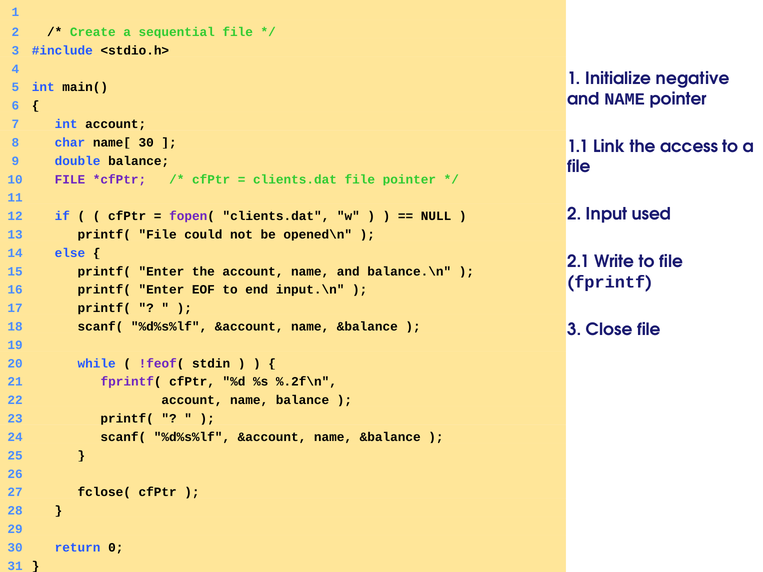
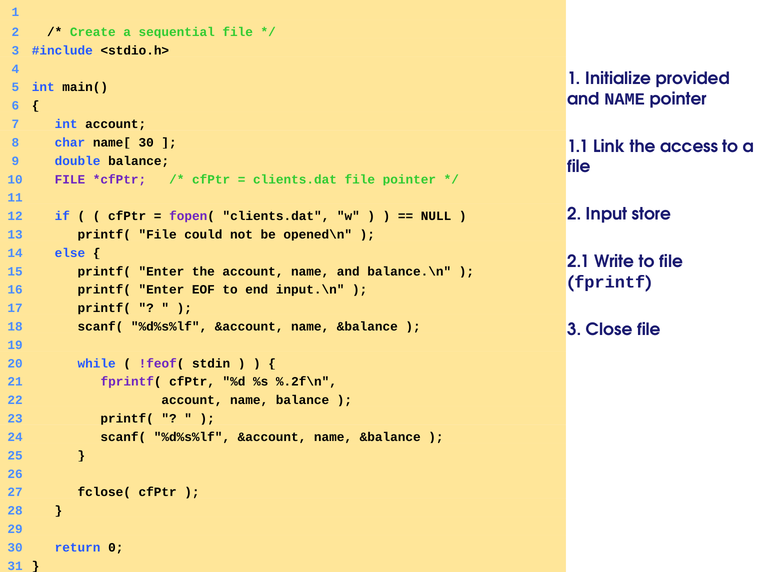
negative: negative -> provided (693, 79)
used: used -> store (651, 214)
